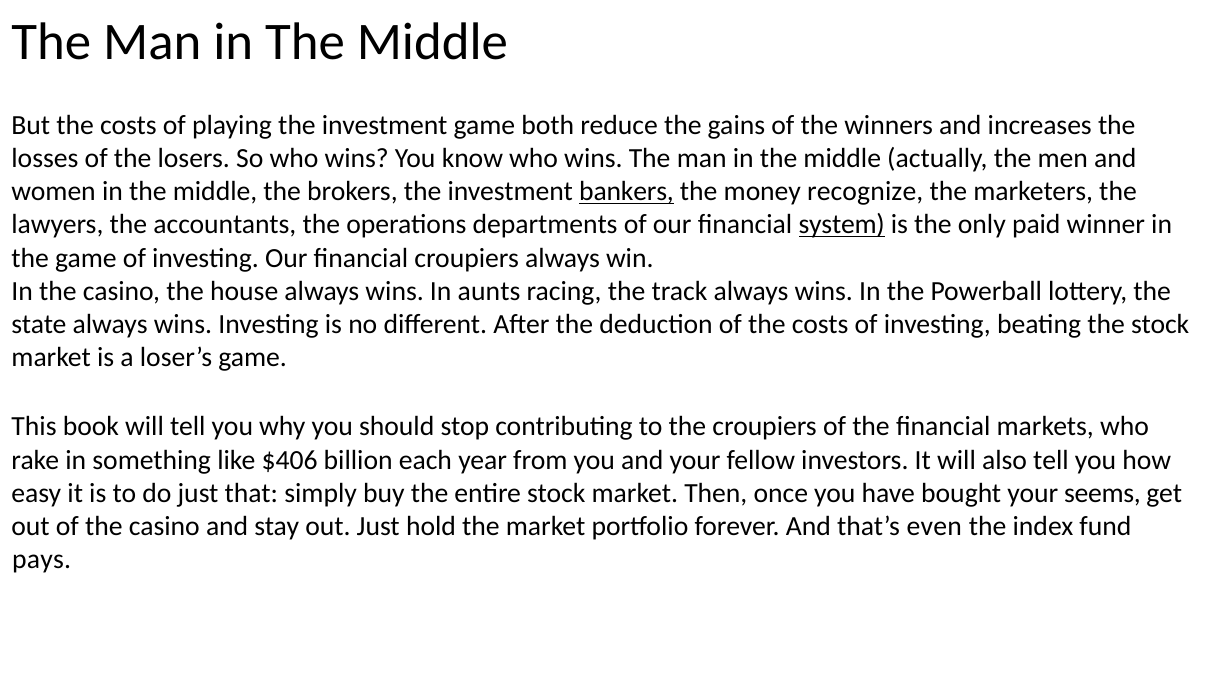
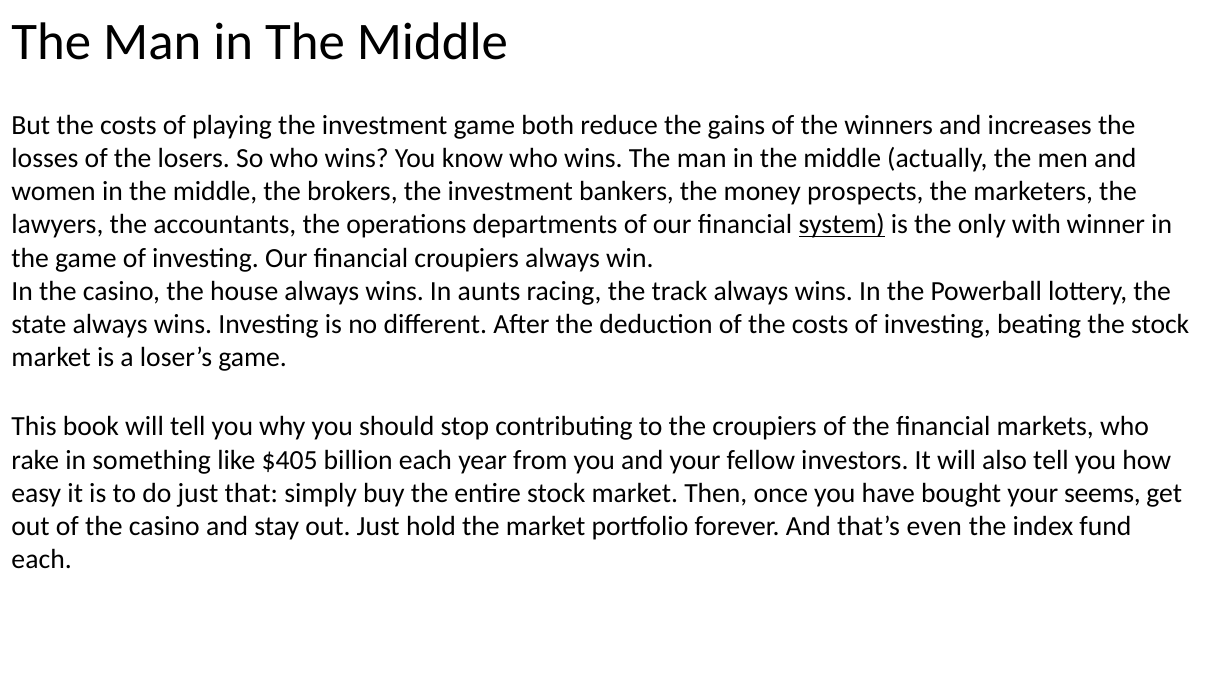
bankers underline: present -> none (626, 192)
recognize: recognize -> prospects (865, 192)
paid: paid -> with (1036, 225)
$406: $406 -> $405 (290, 460)
pays: pays -> each (42, 560)
